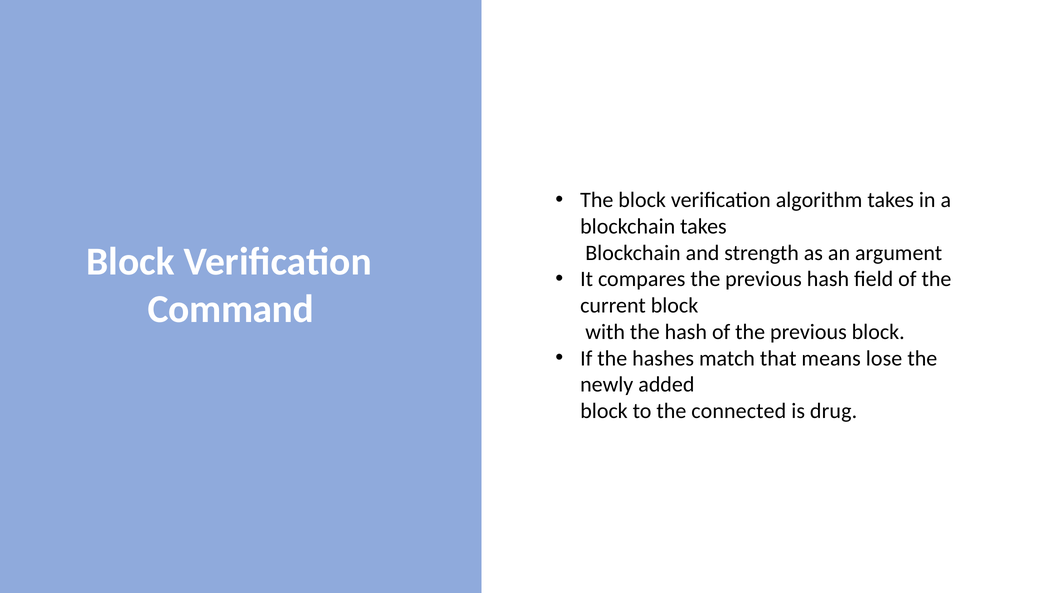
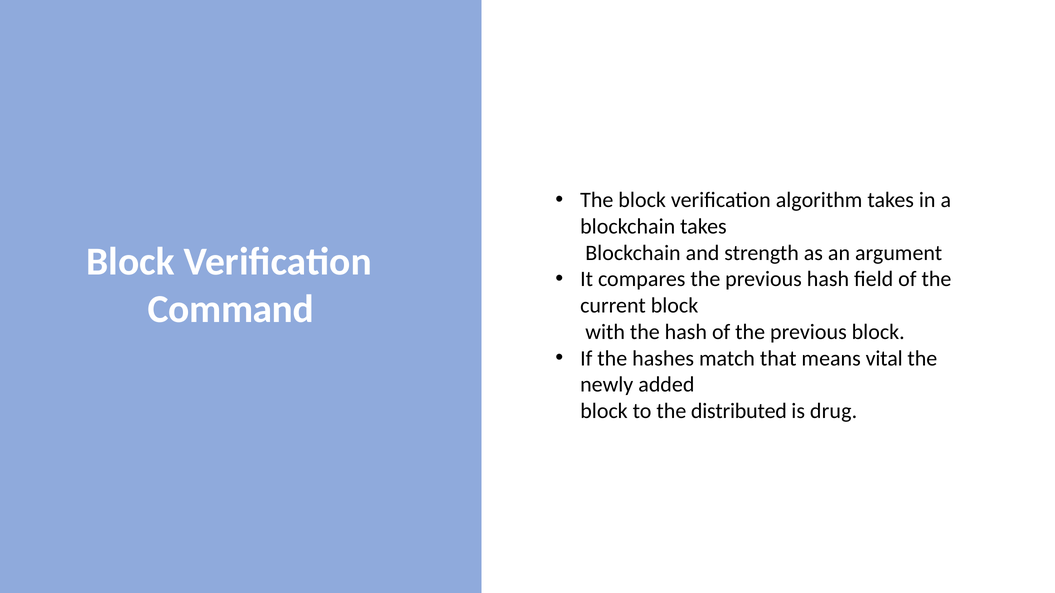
lose: lose -> vital (884, 359)
connected: connected -> distributed (739, 411)
